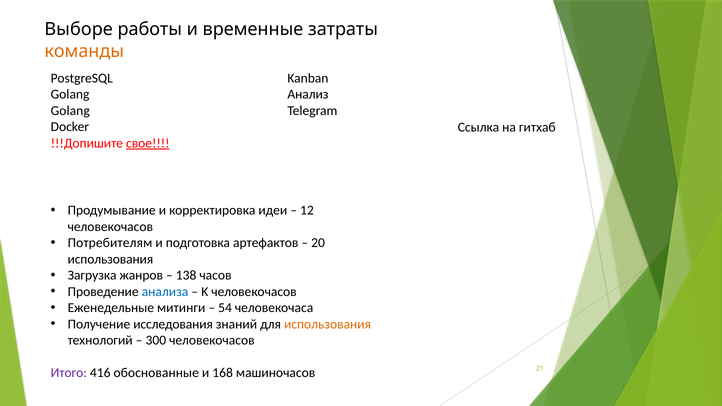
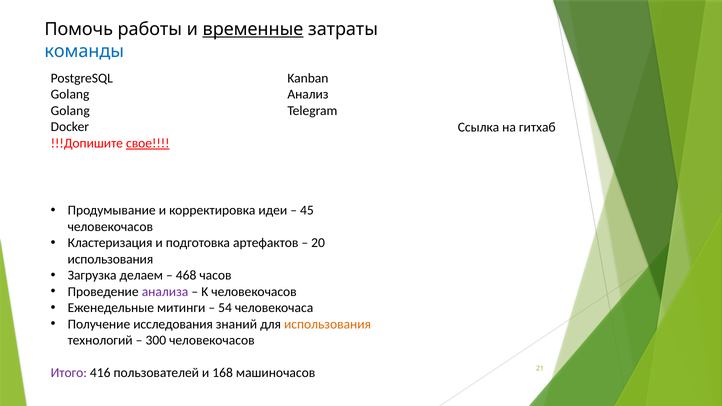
Выборе: Выборе -> Помочь (79, 29)
временные underline: none -> present (253, 29)
команды colour: orange -> blue (84, 51)
12: 12 -> 45 (307, 211)
Потребителям: Потребителям -> Кластеризация (110, 243)
жанров: жанров -> делаем (141, 276)
138: 138 -> 468 (186, 276)
анализа colour: blue -> purple (165, 292)
обоснованные: обоснованные -> пользователей (156, 373)
